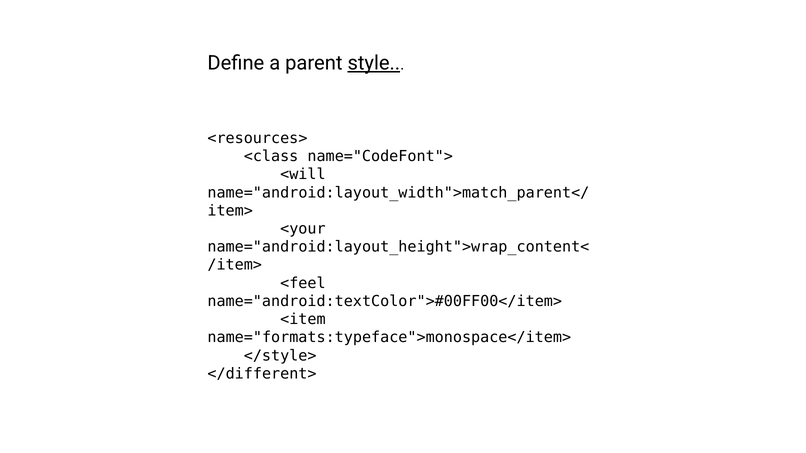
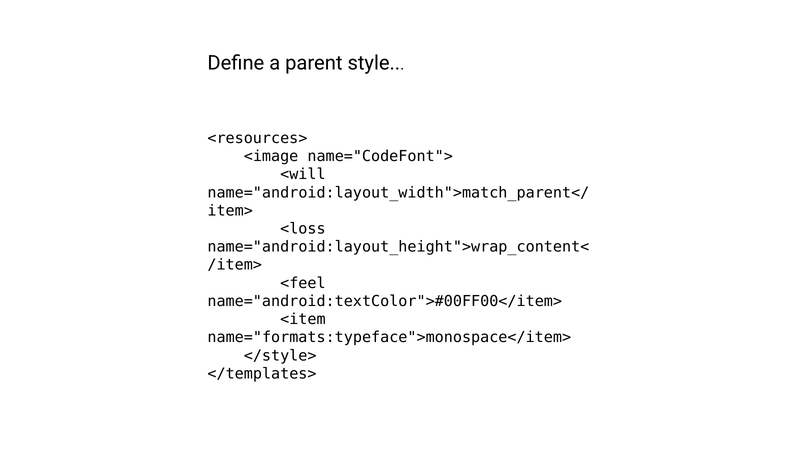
style underline: present -> none (374, 63)
<class: <class -> <image (271, 156)
<your: <your -> <loss (303, 229)
</different>: </different> -> </templates> (262, 374)
